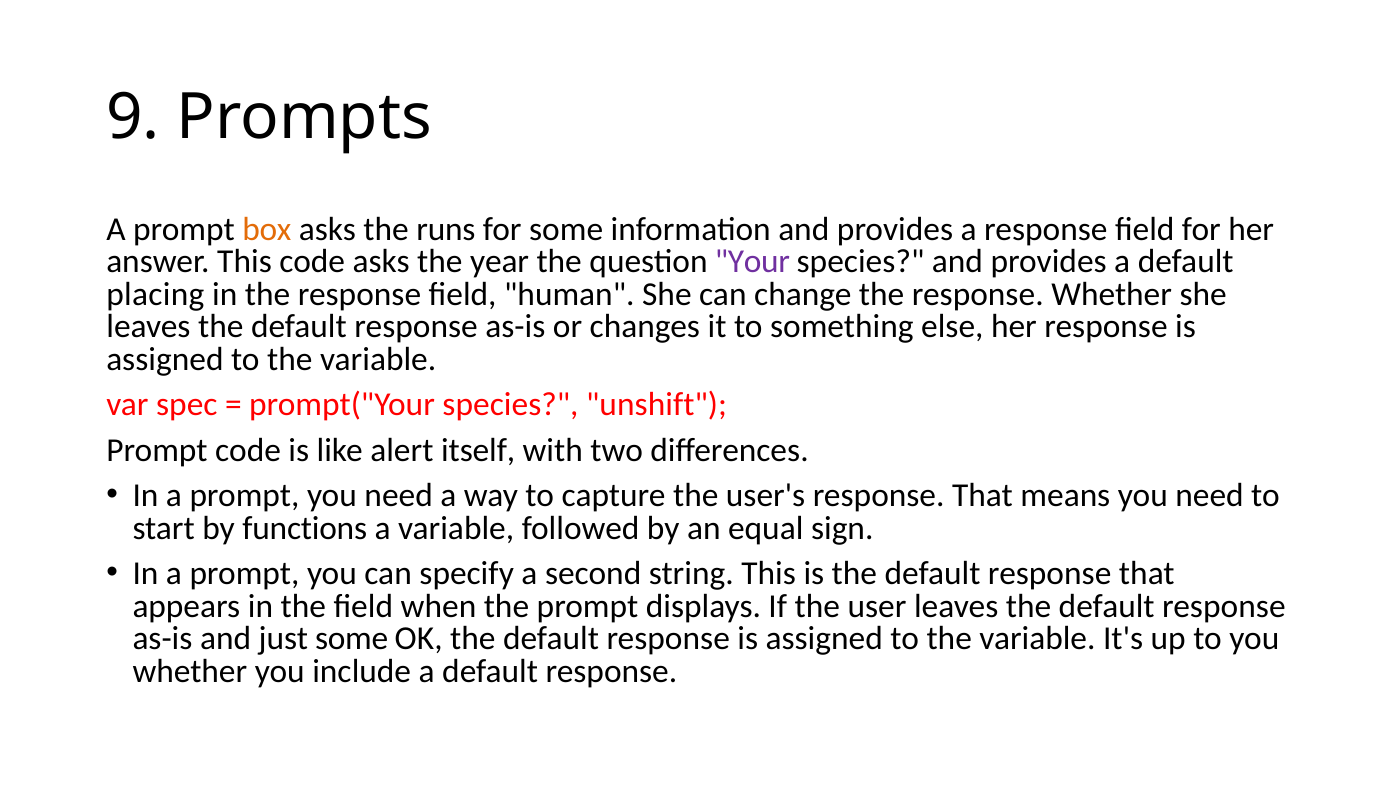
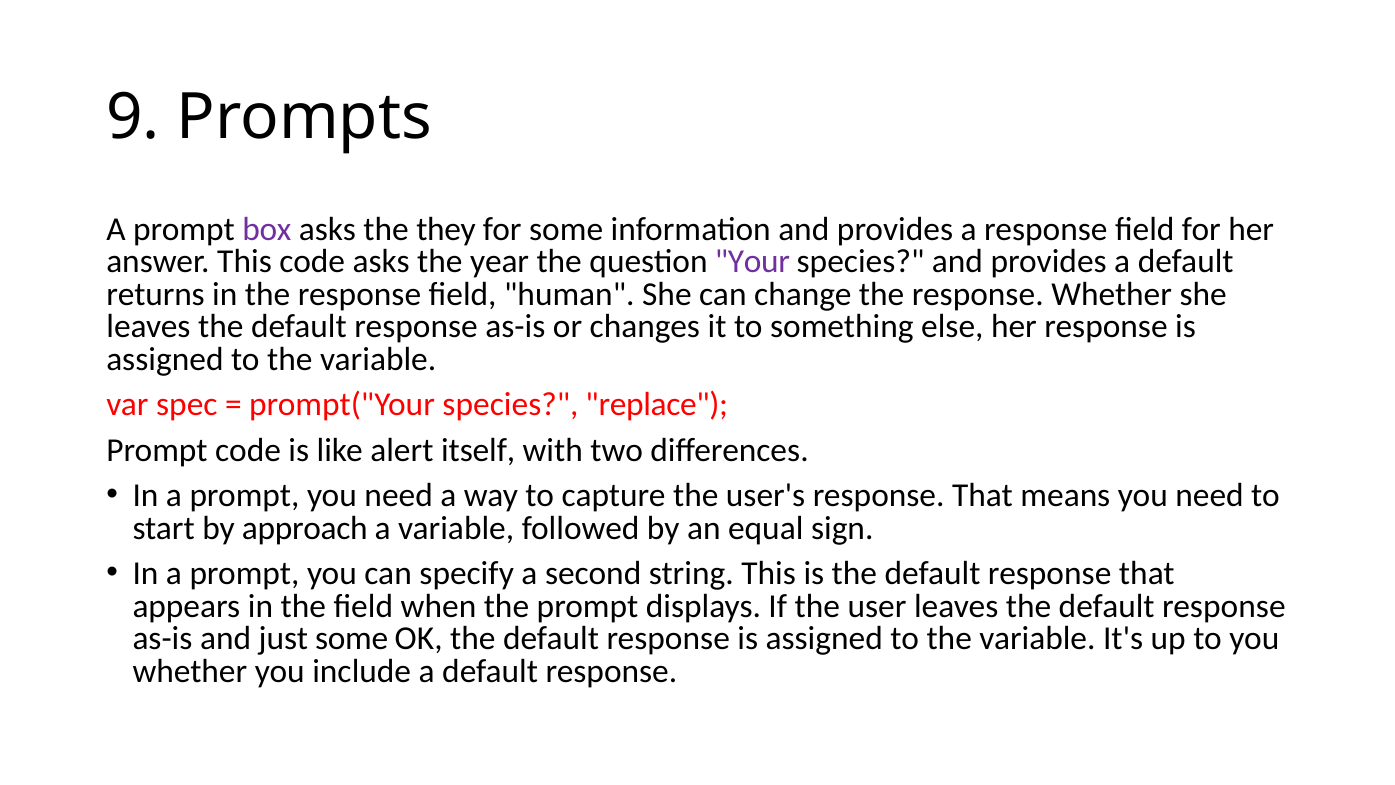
box colour: orange -> purple (267, 229)
runs: runs -> they (446, 229)
placing: placing -> returns (156, 294)
unshift: unshift -> replace (657, 404)
functions: functions -> approach (305, 528)
